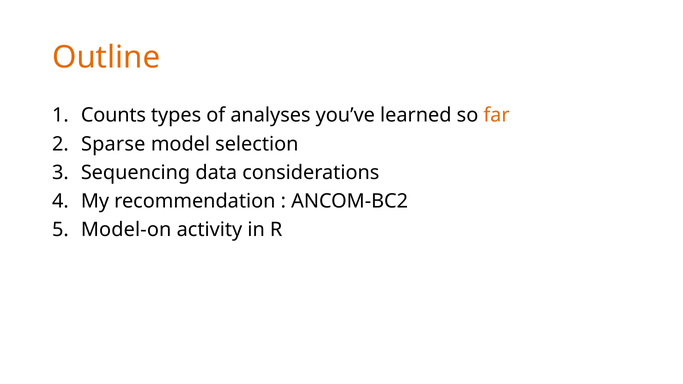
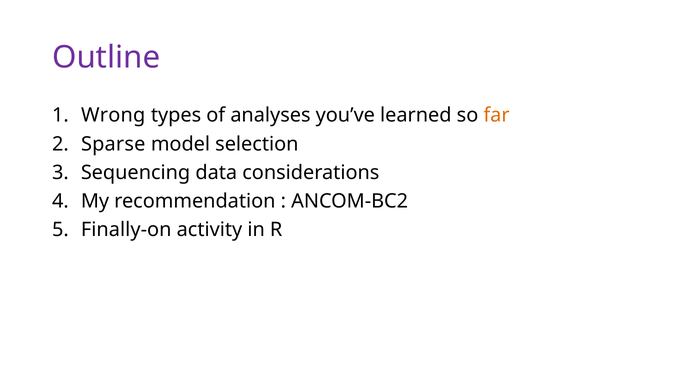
Outline colour: orange -> purple (106, 57)
Counts: Counts -> Wrong (113, 115)
Model-on: Model-on -> Finally-on (126, 230)
